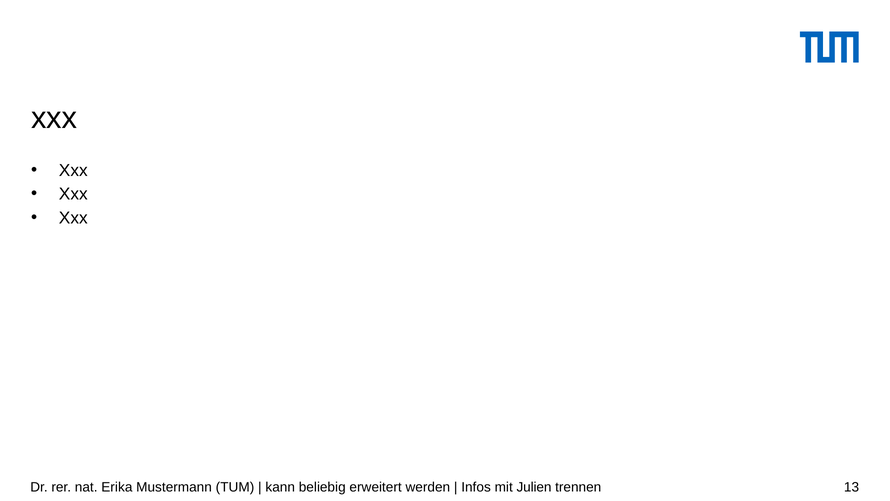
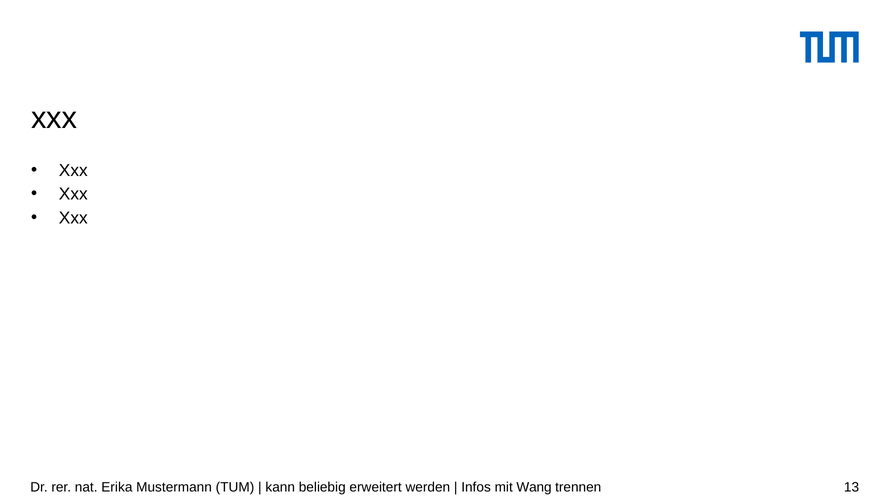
Julien: Julien -> Wang (534, 487)
